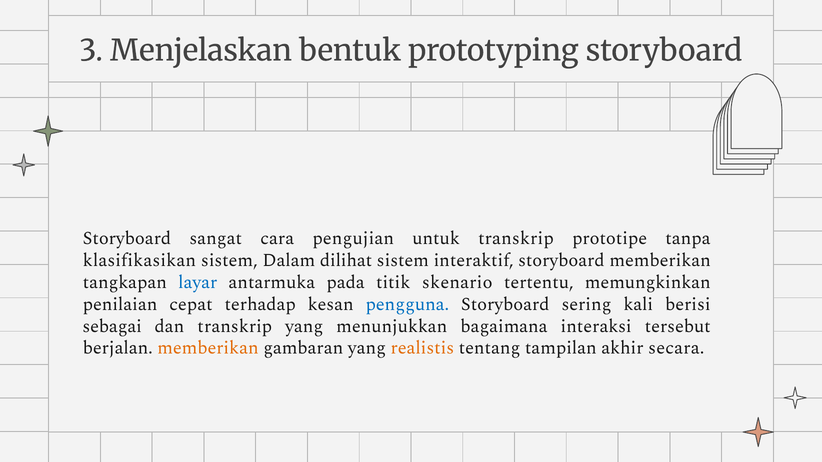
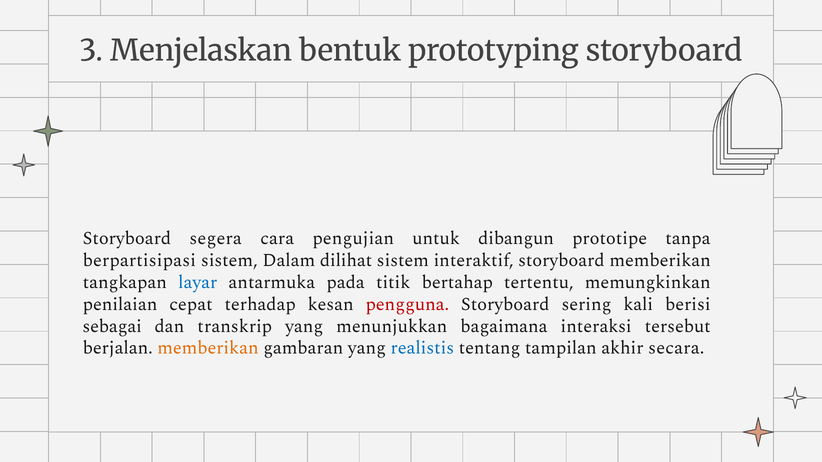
sangat: sangat -> segera (216, 239)
untuk transkrip: transkrip -> dibangun (516, 239)
klasifikasikan: klasifikasikan -> berpartisipasi (139, 261)
skenario: skenario -> bertahap (457, 282)
pengguna colour: blue -> red (407, 304)
realistis colour: orange -> blue (422, 348)
